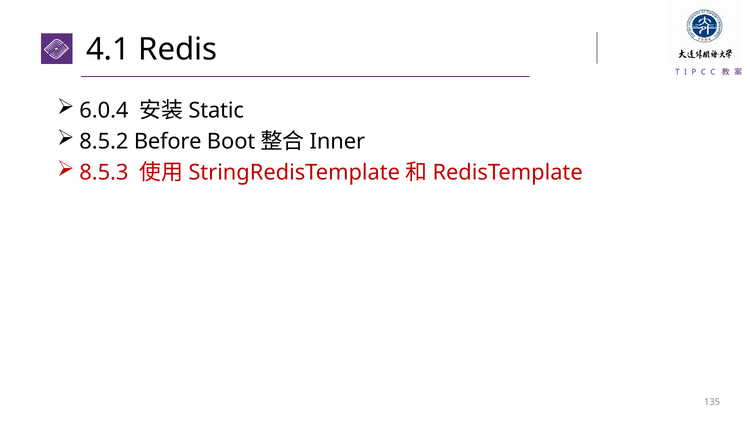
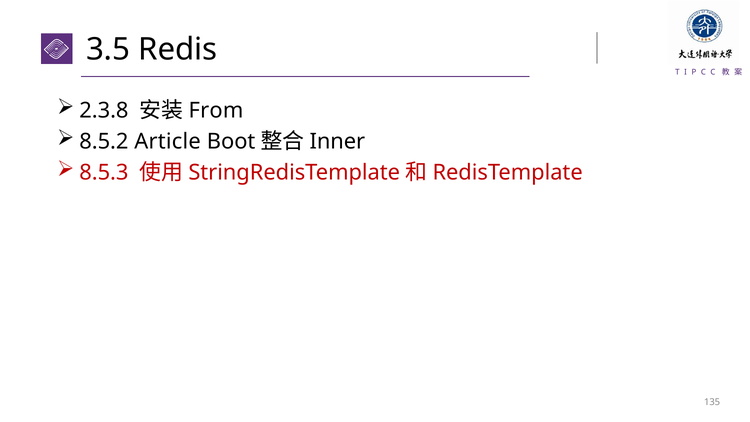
4.1: 4.1 -> 3.5 (108, 49)
6.0.4: 6.0.4 -> 2.3.8 (104, 110)
Static: Static -> From (216, 110)
Before: Before -> Article (168, 141)
